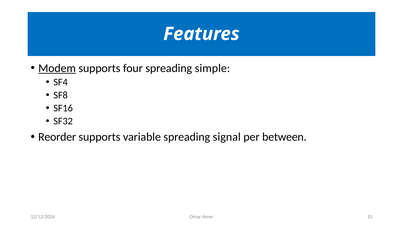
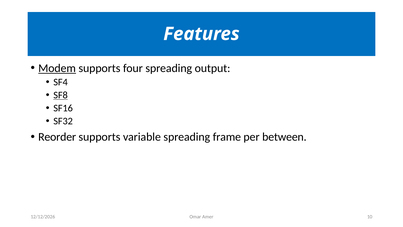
simple: simple -> output (213, 68)
SF8 underline: none -> present (61, 95)
signal: signal -> frame (227, 137)
